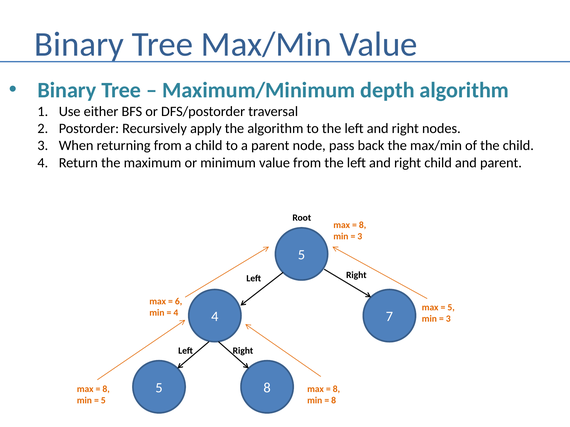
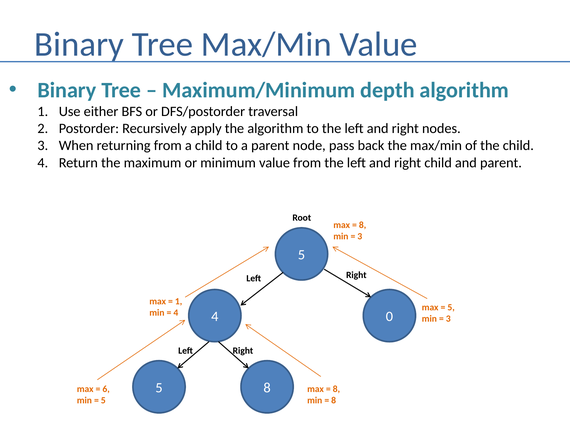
6: 6 -> 1 (179, 302)
7: 7 -> 0 (389, 317)
8: 8 -> 6 (106, 389)
